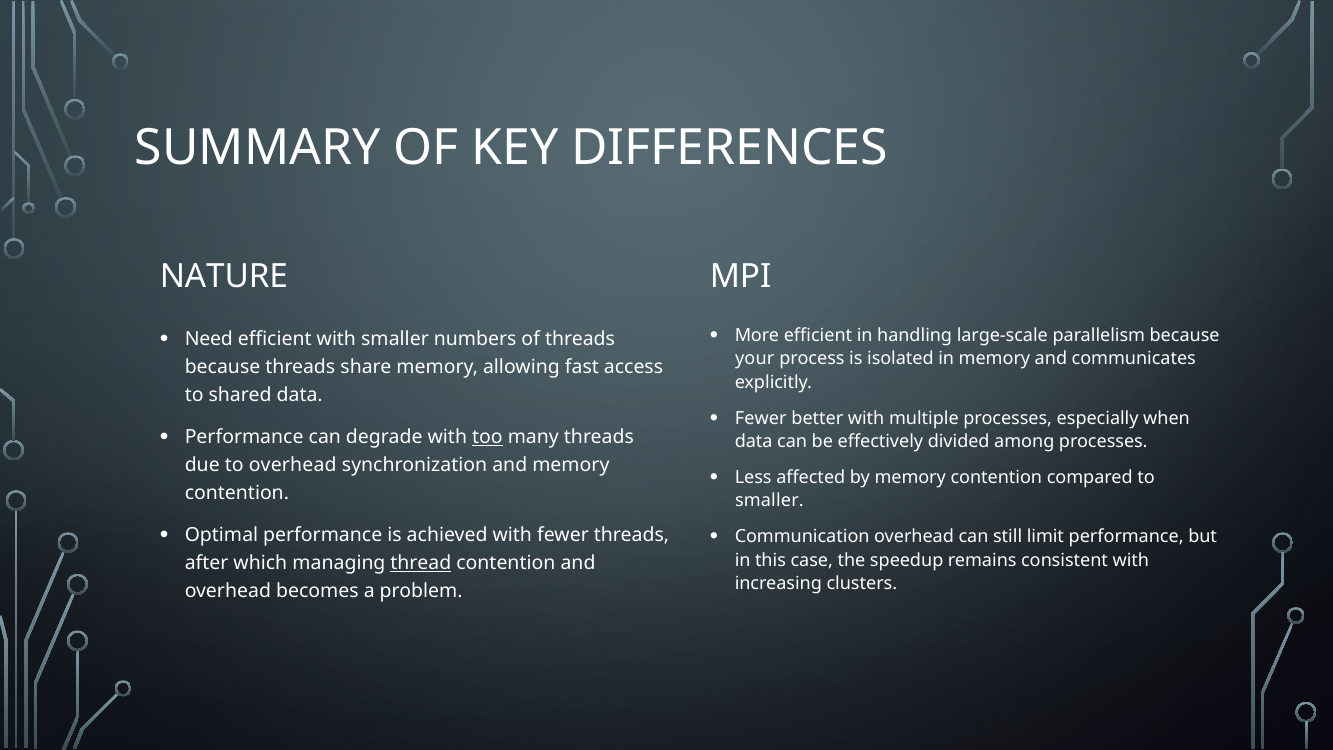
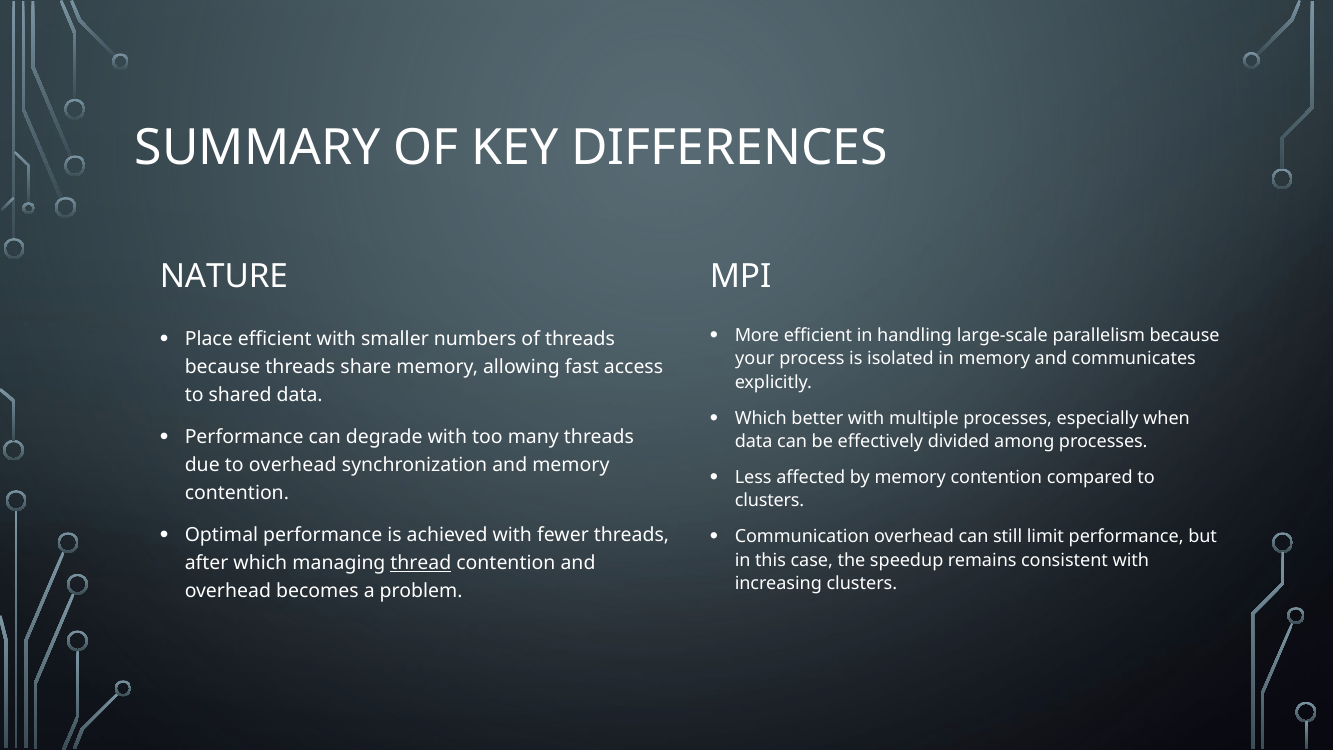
Need: Need -> Place (209, 339)
Fewer: Fewer -> Which (761, 418)
too underline: present -> none (487, 437)
smaller: smaller -> clusters (770, 501)
